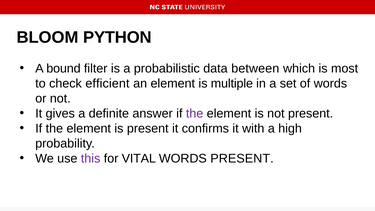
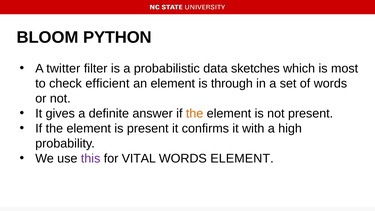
bound: bound -> twitter (63, 68)
between: between -> sketches (255, 68)
multiple: multiple -> through (232, 83)
the colour: purple -> orange (195, 113)
WORDS PRESENT: PRESENT -> ELEMENT (242, 158)
